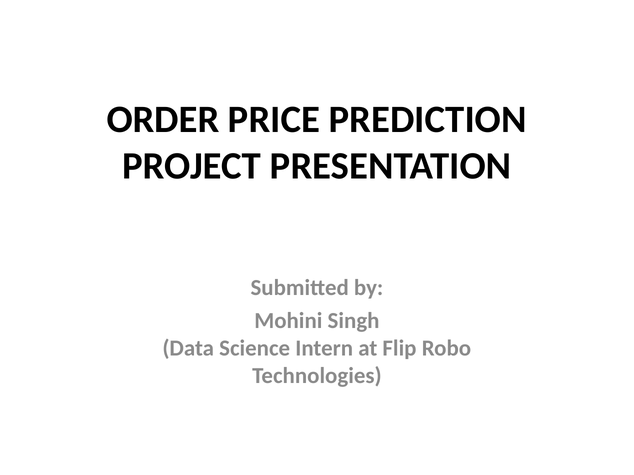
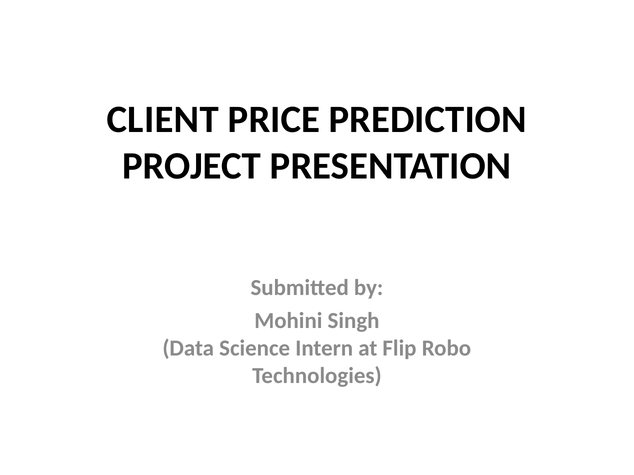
ORDER: ORDER -> CLIENT (163, 119)
